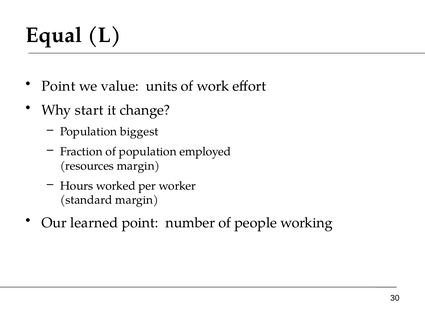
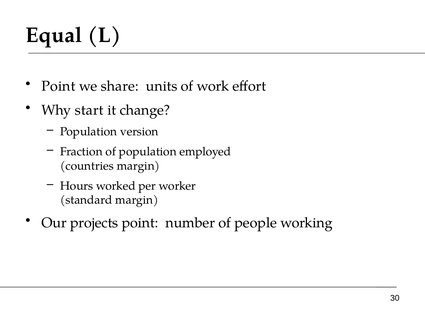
value: value -> share (120, 86)
biggest: biggest -> version (139, 131)
resources: resources -> countries (87, 166)
learned: learned -> projects (94, 223)
